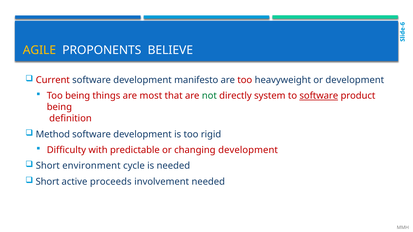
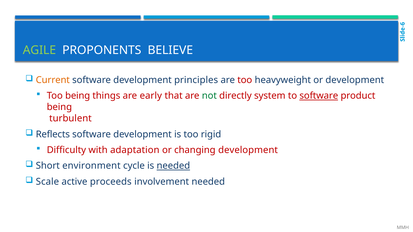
AGILE colour: yellow -> light green (39, 50)
Current colour: red -> orange (53, 80)
manifesto: manifesto -> principles (196, 80)
most: most -> early (151, 96)
definition: definition -> turbulent (70, 119)
Method: Method -> Reflects (53, 134)
predictable: predictable -> adaptation (135, 150)
needed underline: none -> present (173, 166)
Short: Short -> Scale (47, 182)
